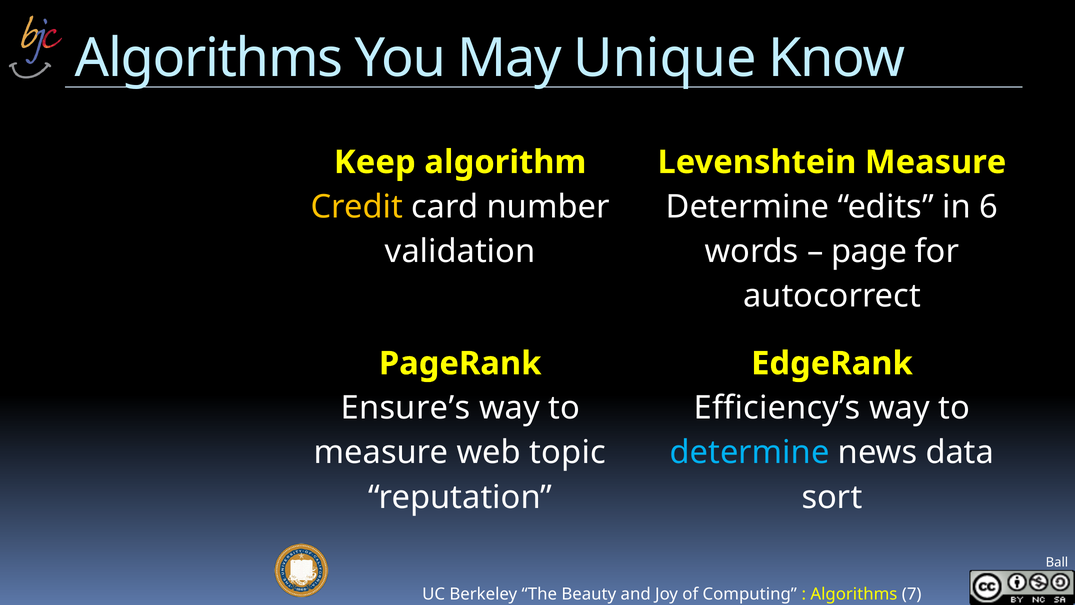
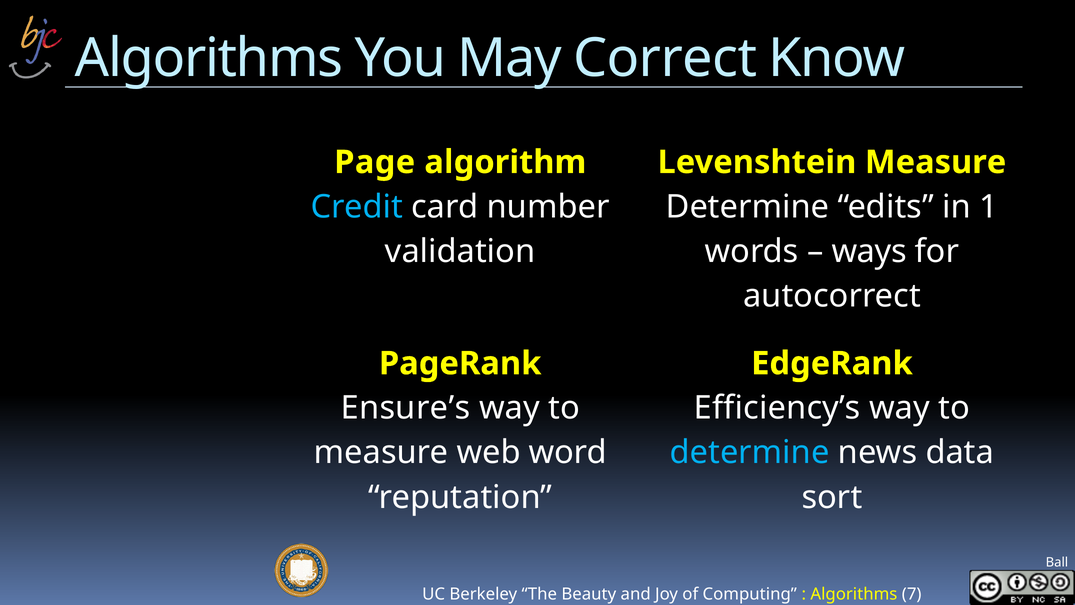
Unique: Unique -> Correct (665, 58)
Keep: Keep -> Page (375, 162)
Credit colour: yellow -> light blue (357, 207)
6: 6 -> 1 (989, 207)
page: page -> ways (869, 251)
topic: topic -> word (568, 452)
